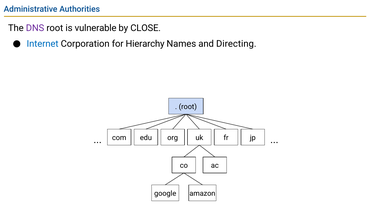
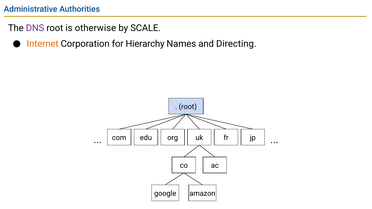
vulnerable: vulnerable -> otherwise (95, 28)
CLOSE: CLOSE -> SCALE (146, 28)
Internet colour: blue -> orange (43, 44)
